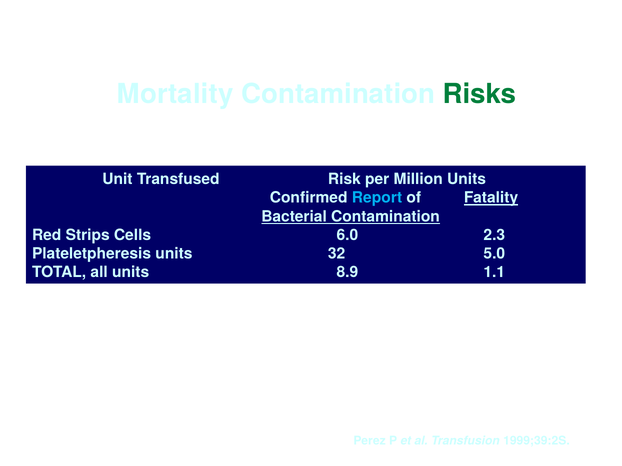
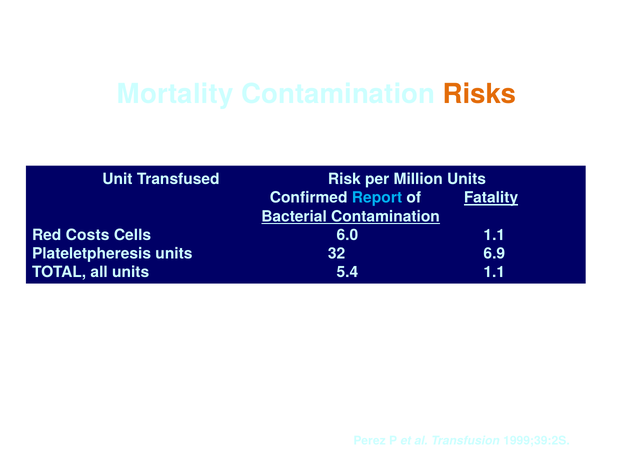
Risks colour: green -> orange (479, 94)
Strips: Strips -> Costs (88, 235)
6.0 2.3: 2.3 -> 1.1 (494, 235)
5.0: 5.0 -> 6.9 (494, 254)
8.9: 8.9 -> 5.4 (347, 273)
